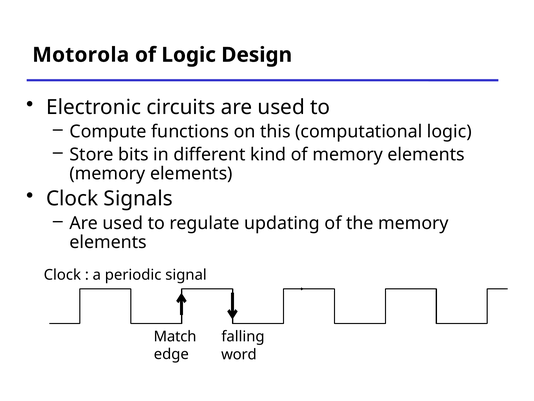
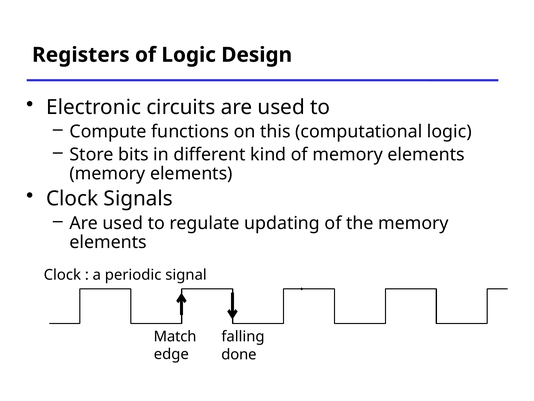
Motorola: Motorola -> Registers (81, 55)
word: word -> done (239, 354)
